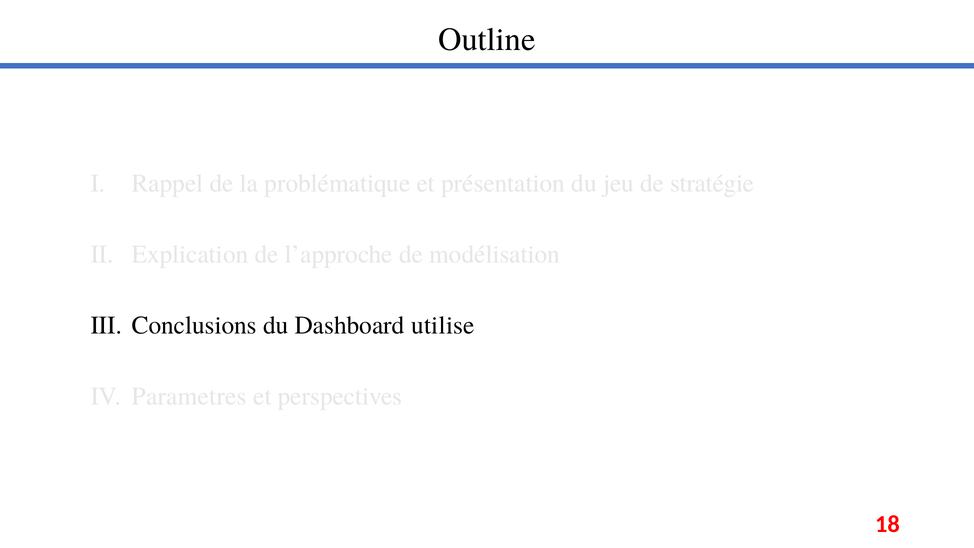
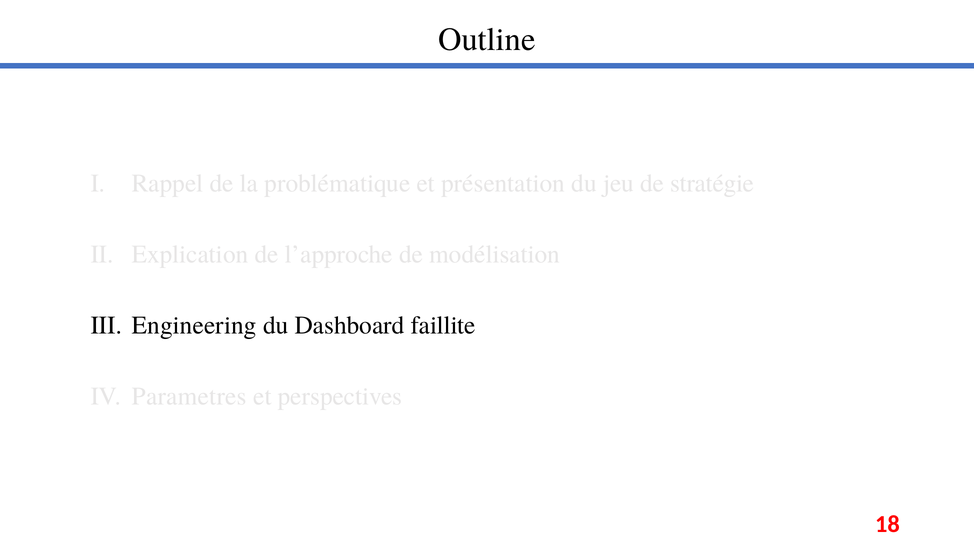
Conclusions: Conclusions -> Engineering (194, 325)
utilise: utilise -> faillite (443, 325)
